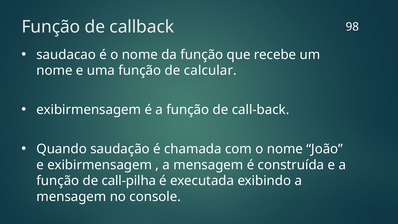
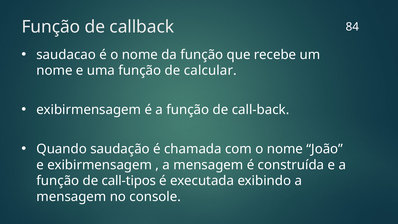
98: 98 -> 84 (352, 27)
call-pilha: call-pilha -> call-tipos (129, 181)
